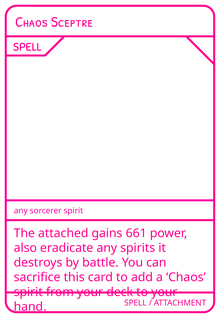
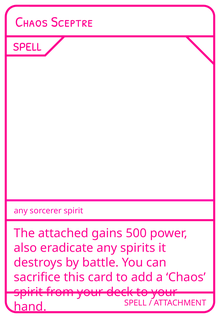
661: 661 -> 500 (136, 233)
